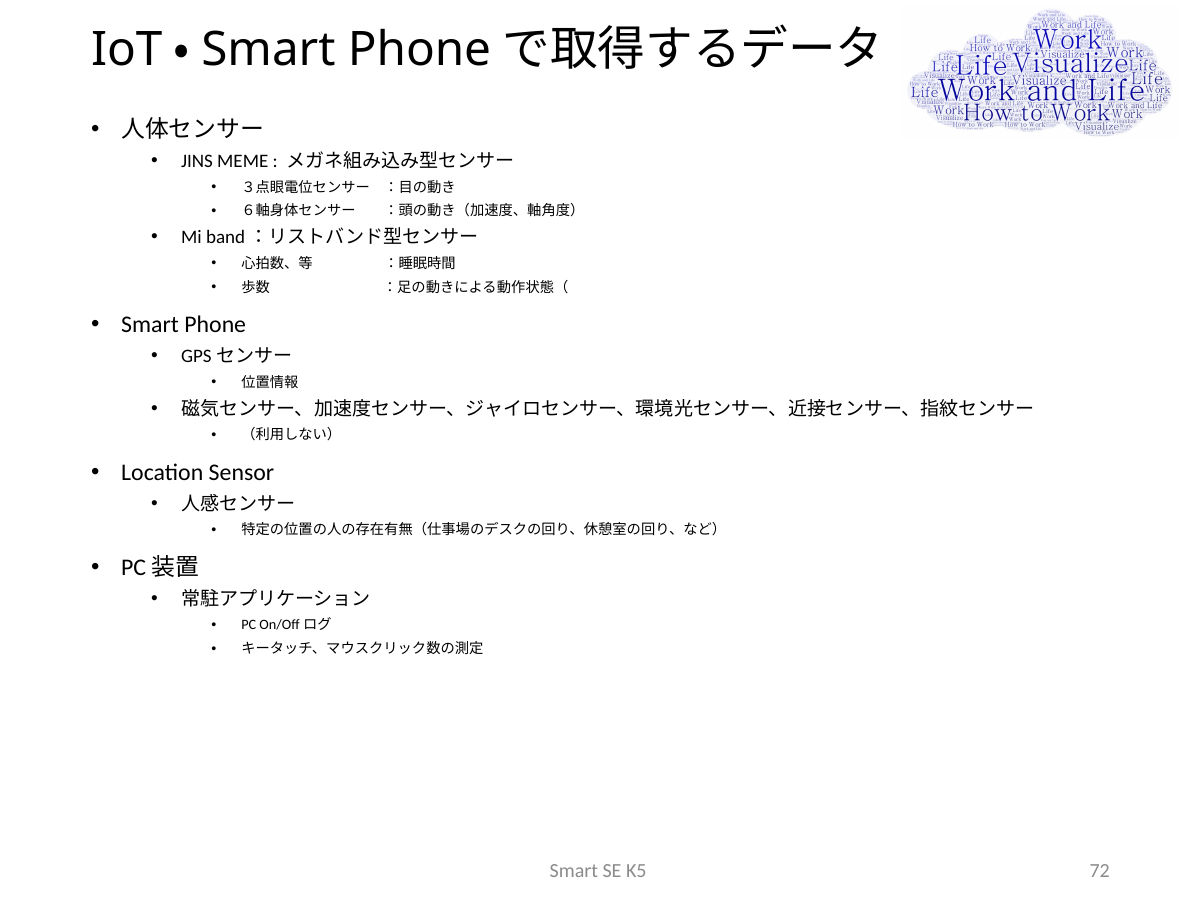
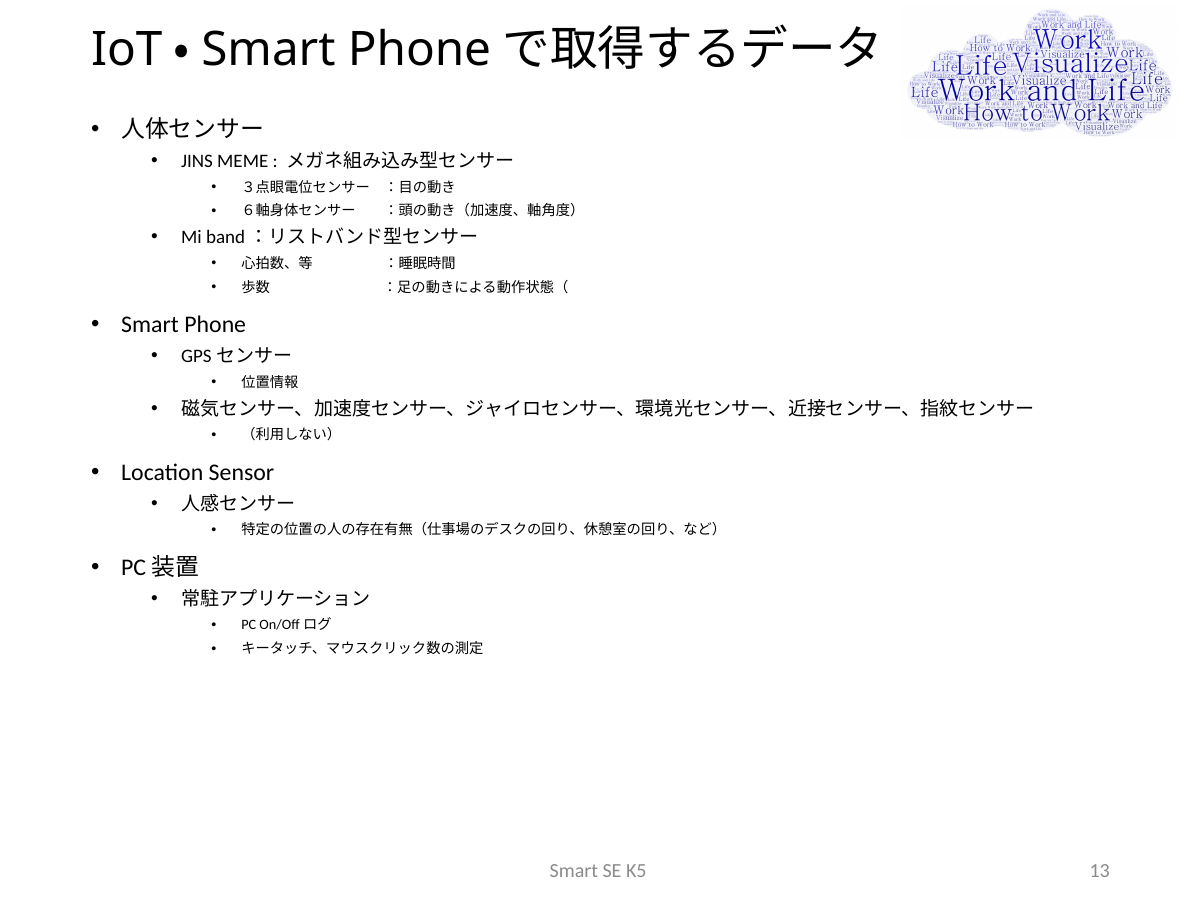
72: 72 -> 13 (1100, 872)
